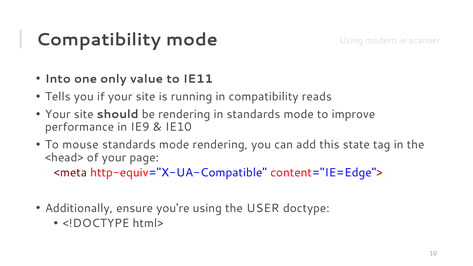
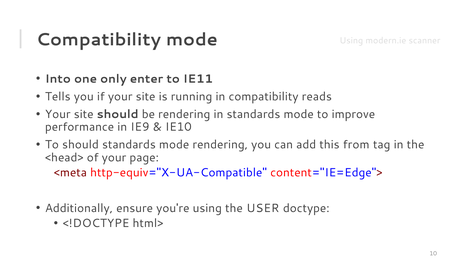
value: value -> enter (147, 79)
To mouse: mouse -> should (80, 145)
state: state -> from (356, 145)
